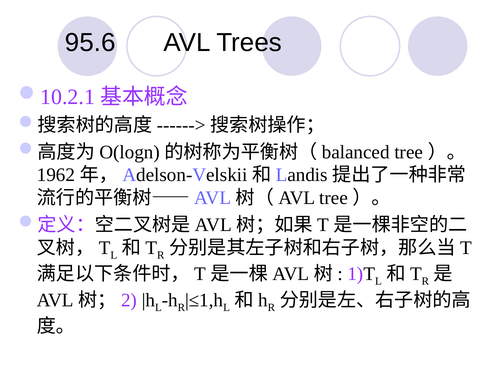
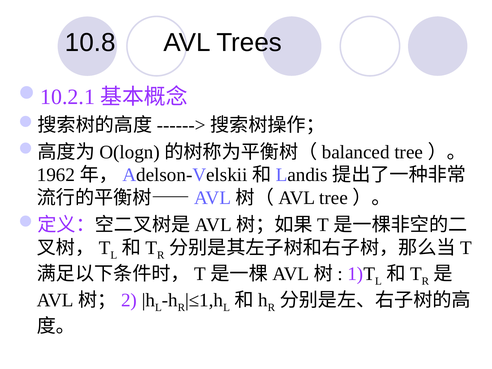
95.6: 95.6 -> 10.8 (90, 43)
